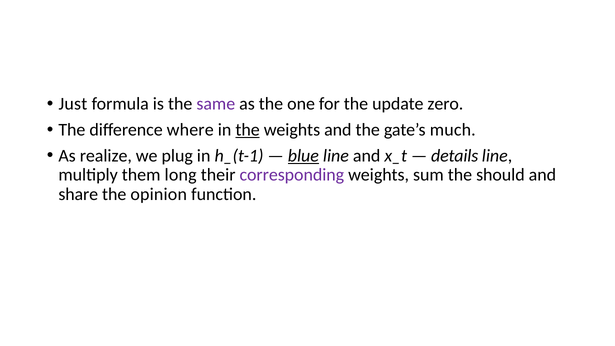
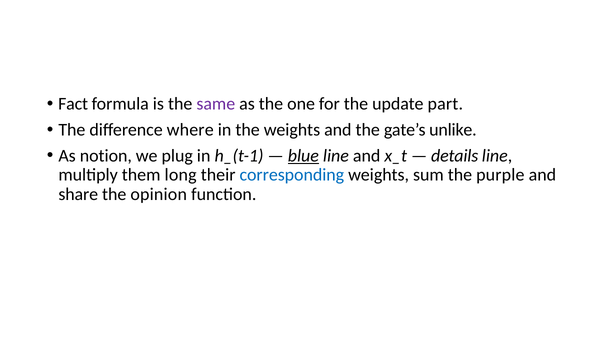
Just: Just -> Fact (73, 104)
zero: zero -> part (445, 104)
the underline: present -> none (248, 130)
much: much -> unlike (453, 130)
realize: realize -> notion (106, 156)
corresponding colour: purple -> blue (292, 175)
should: should -> purple (500, 175)
